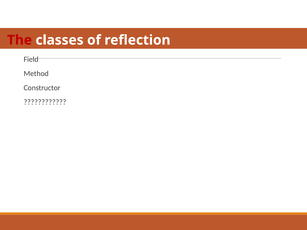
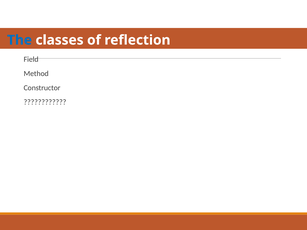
The colour: red -> blue (20, 40)
